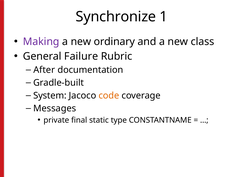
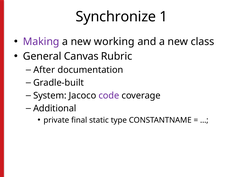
ordinary: ordinary -> working (114, 41)
Failure: Failure -> Canvas (81, 56)
code colour: orange -> purple (109, 95)
Messages: Messages -> Additional (55, 108)
